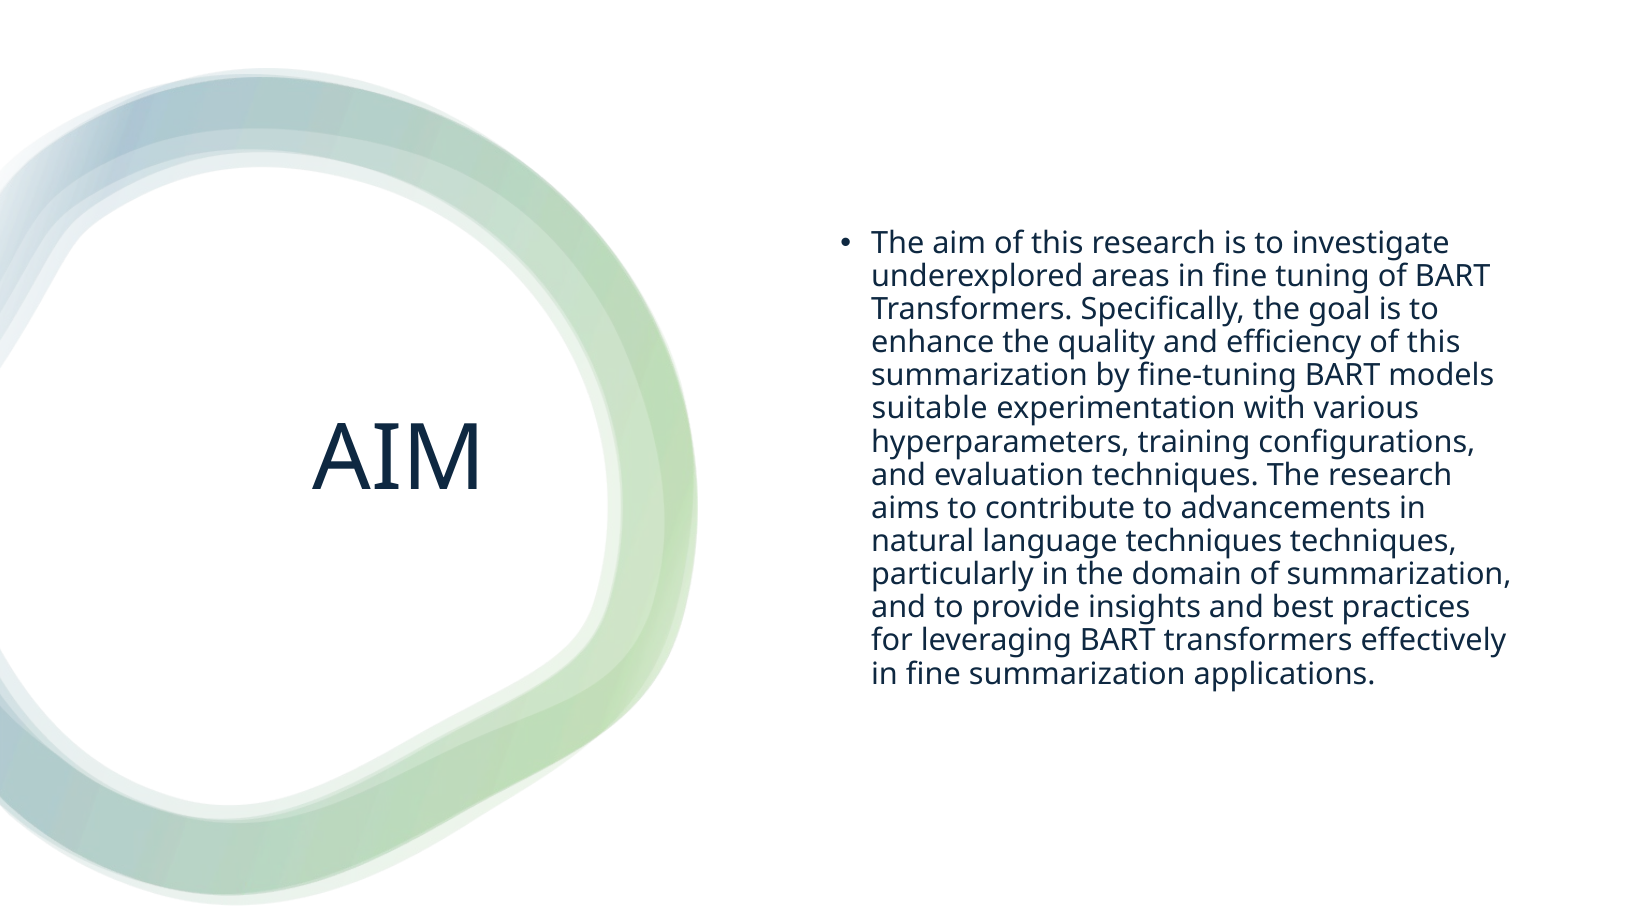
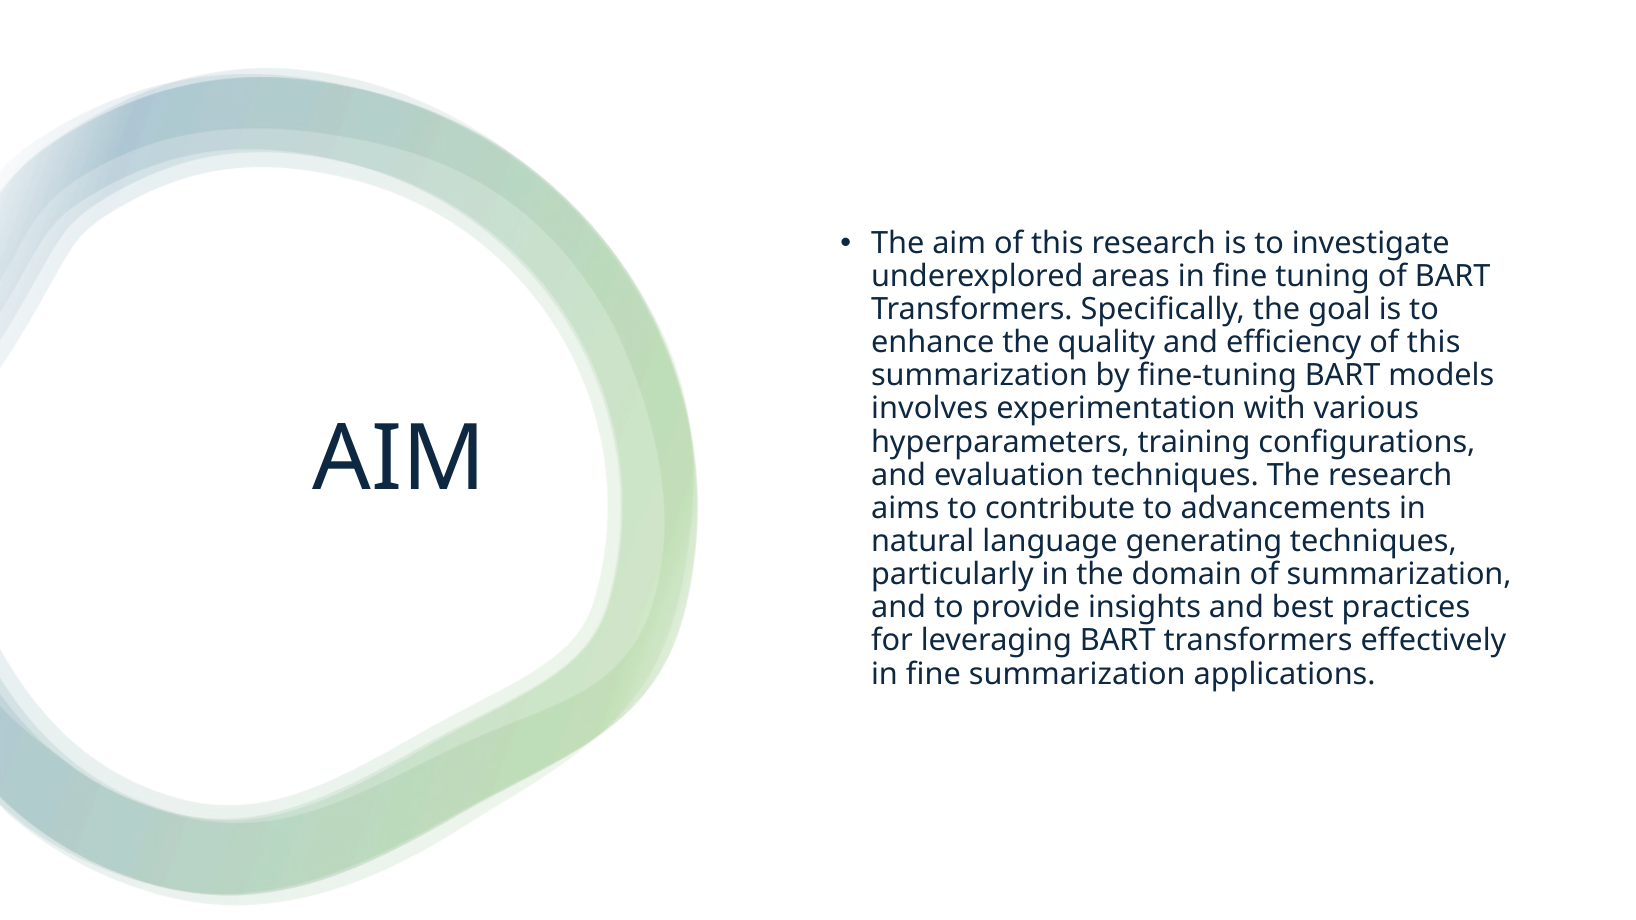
suitable: suitable -> involves (930, 409)
language techniques: techniques -> generating (1204, 542)
